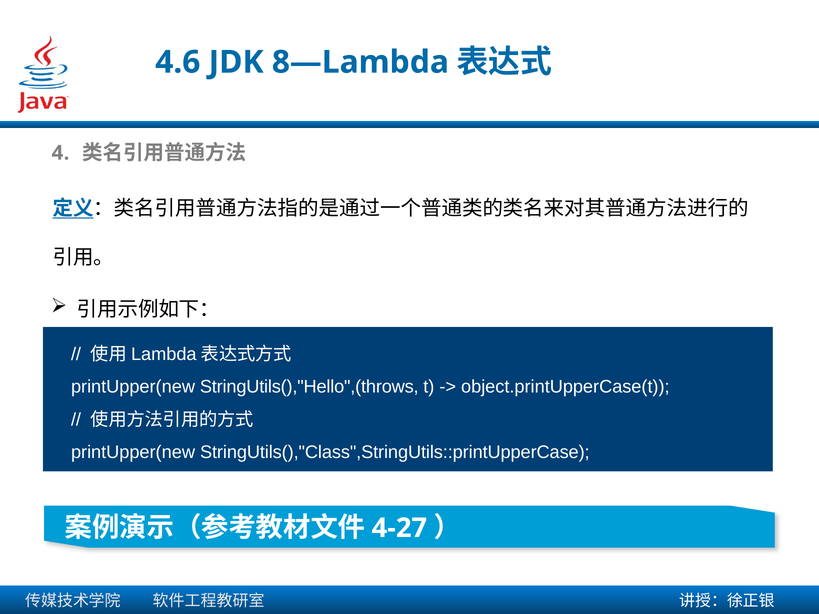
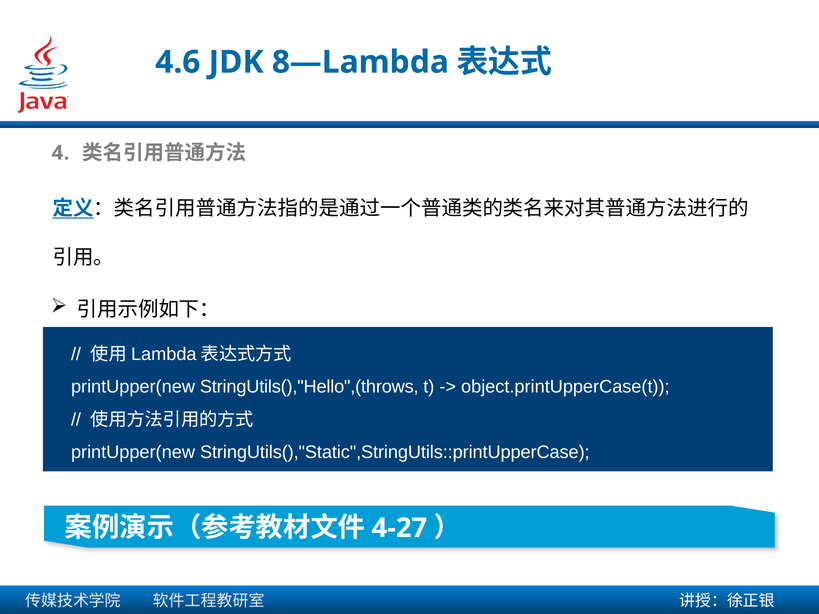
StringUtils(),"Class",StringUtils::printUpperCase: StringUtils(),"Class",StringUtils::printUpperCase -> StringUtils(),"Static",StringUtils::printUpperCase (395, 452)
